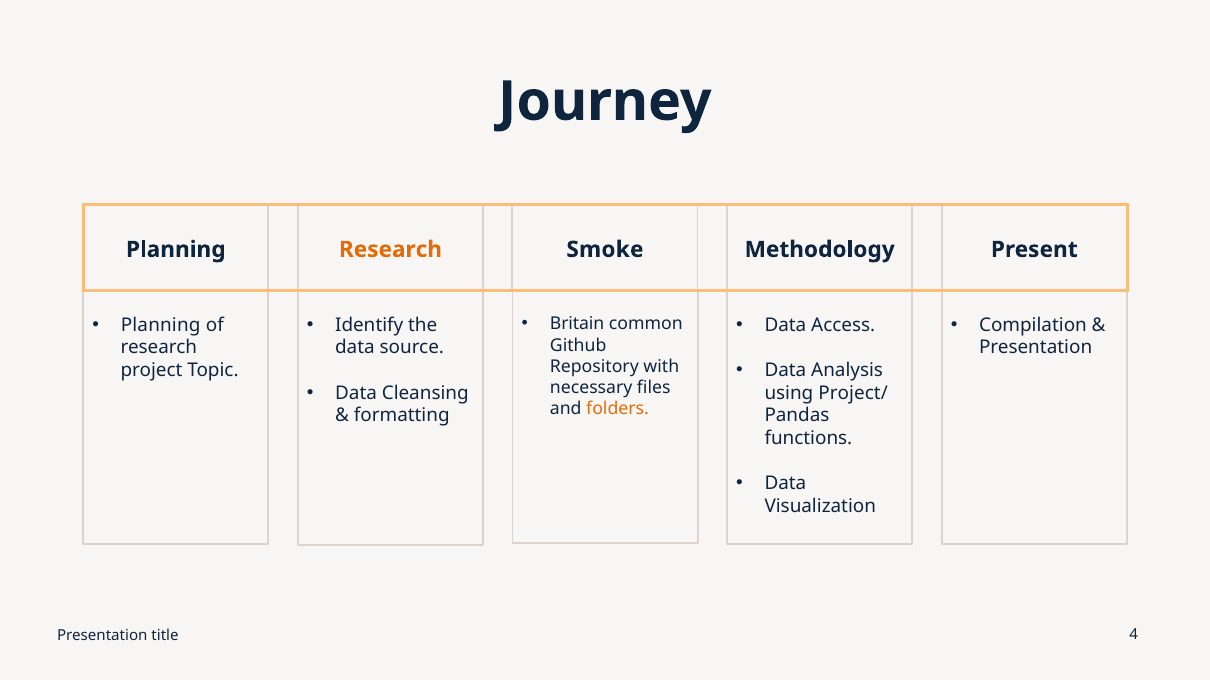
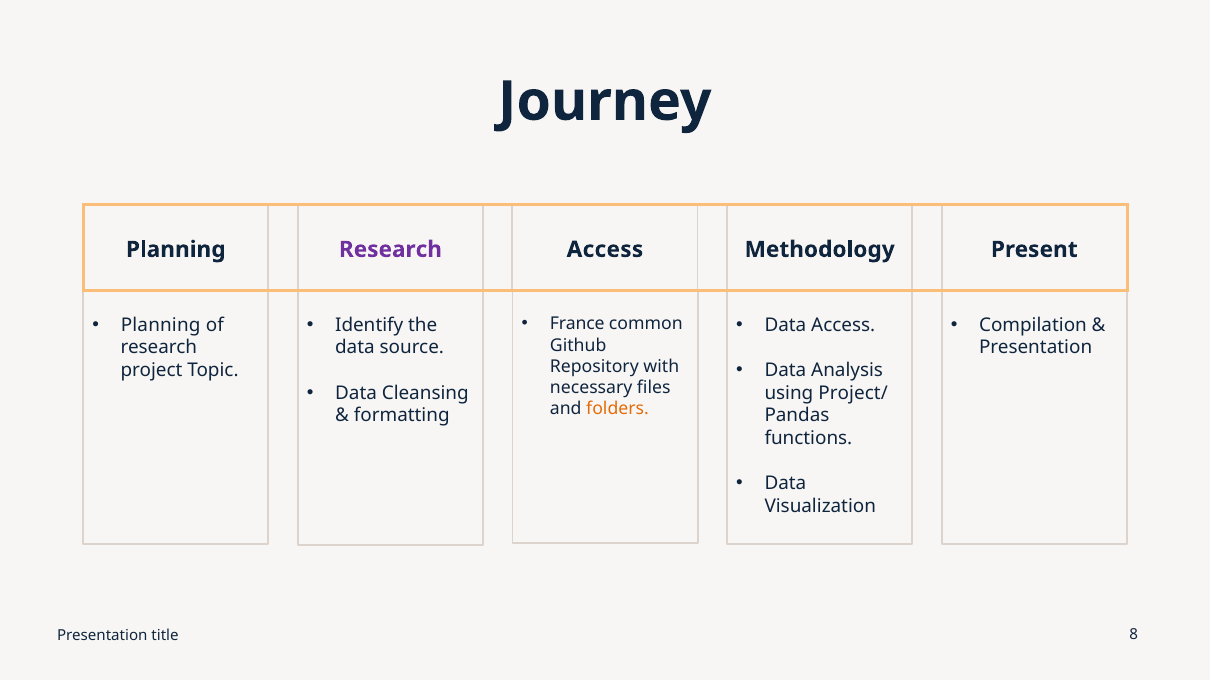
Research colour: orange -> purple (390, 250)
Smoke: Smoke -> Access (605, 250)
Britain: Britain -> France (577, 324)
4: 4 -> 8 (1134, 635)
